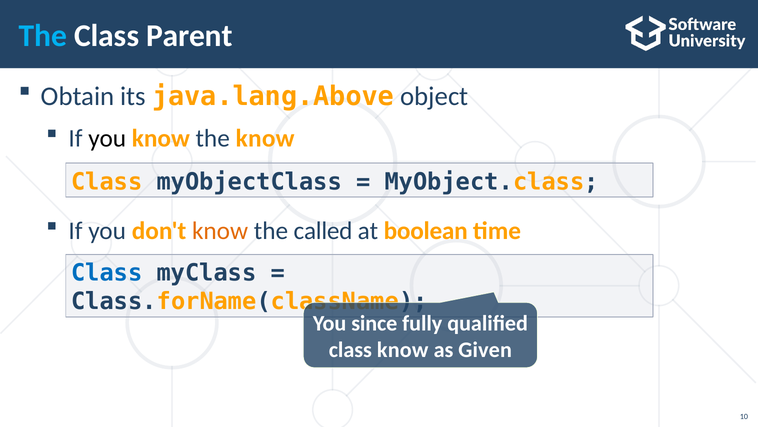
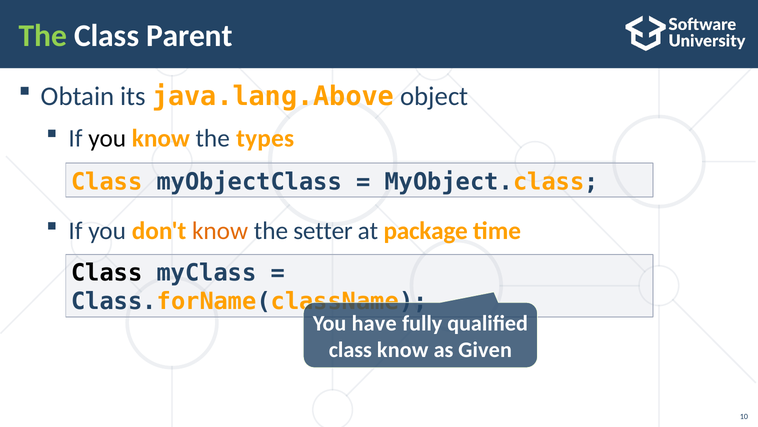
The colour: light blue -> light green (43, 36)
the know: know -> types (265, 138)
called: called -> setter (323, 230)
boolean: boolean -> package (426, 230)
Class colour: blue -> black (107, 273)
since: since -> have (374, 323)
